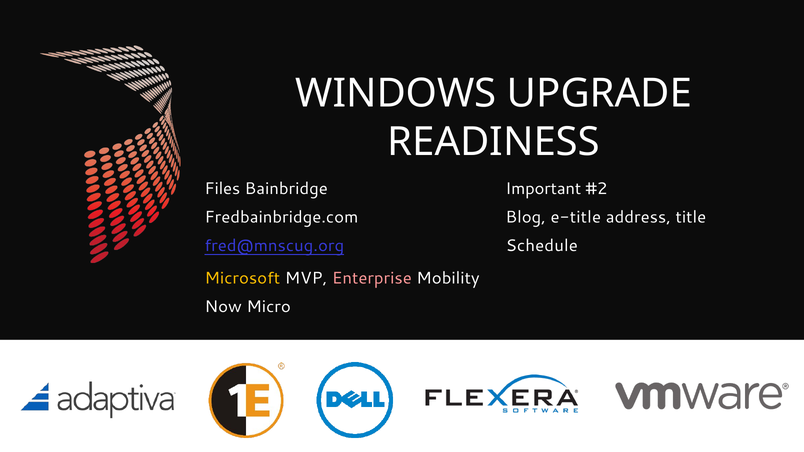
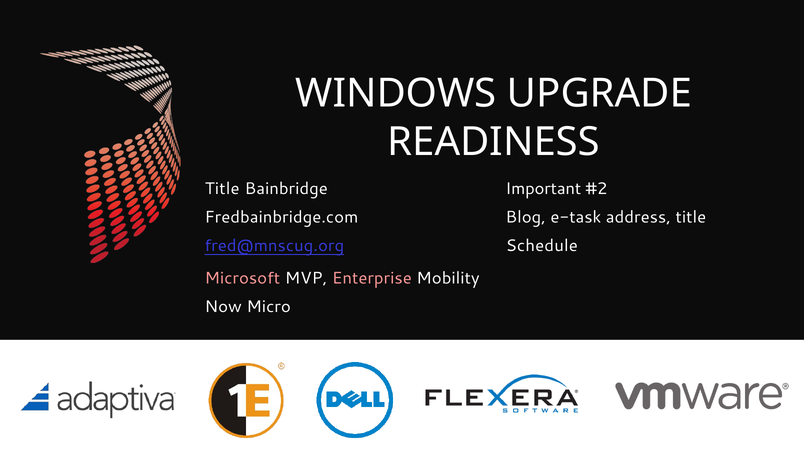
Files: Files -> Title (222, 189)
e-title: e-title -> e-task (576, 218)
Microsoft colour: yellow -> pink (242, 278)
